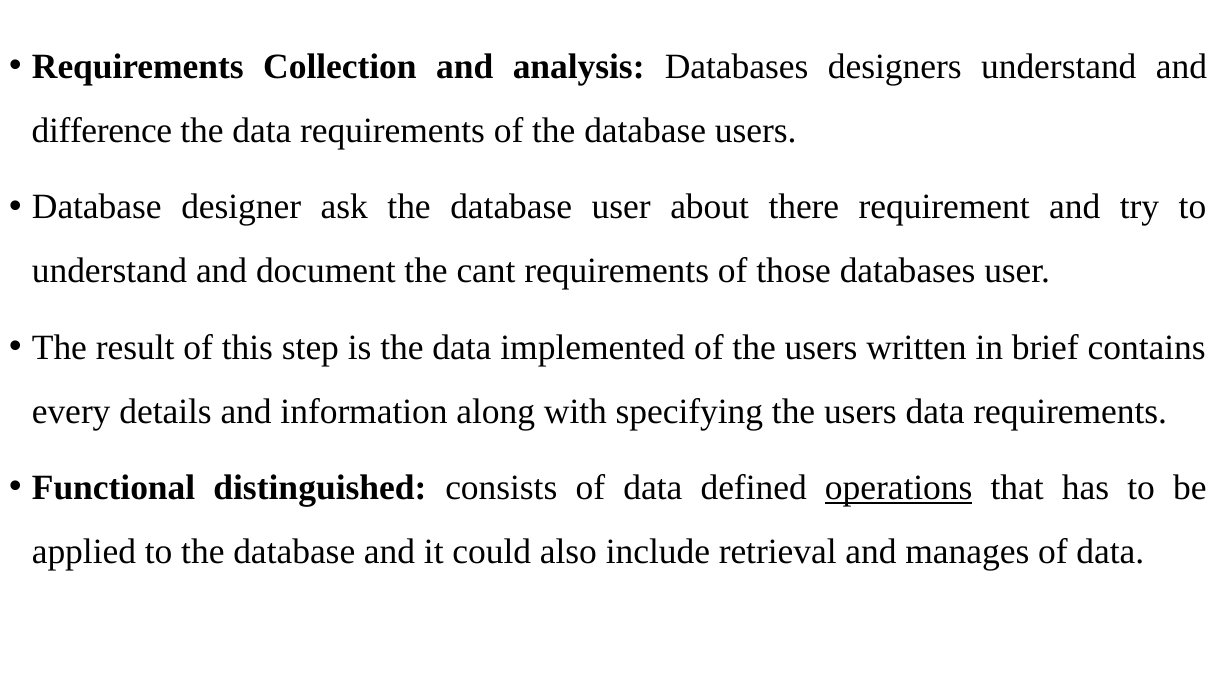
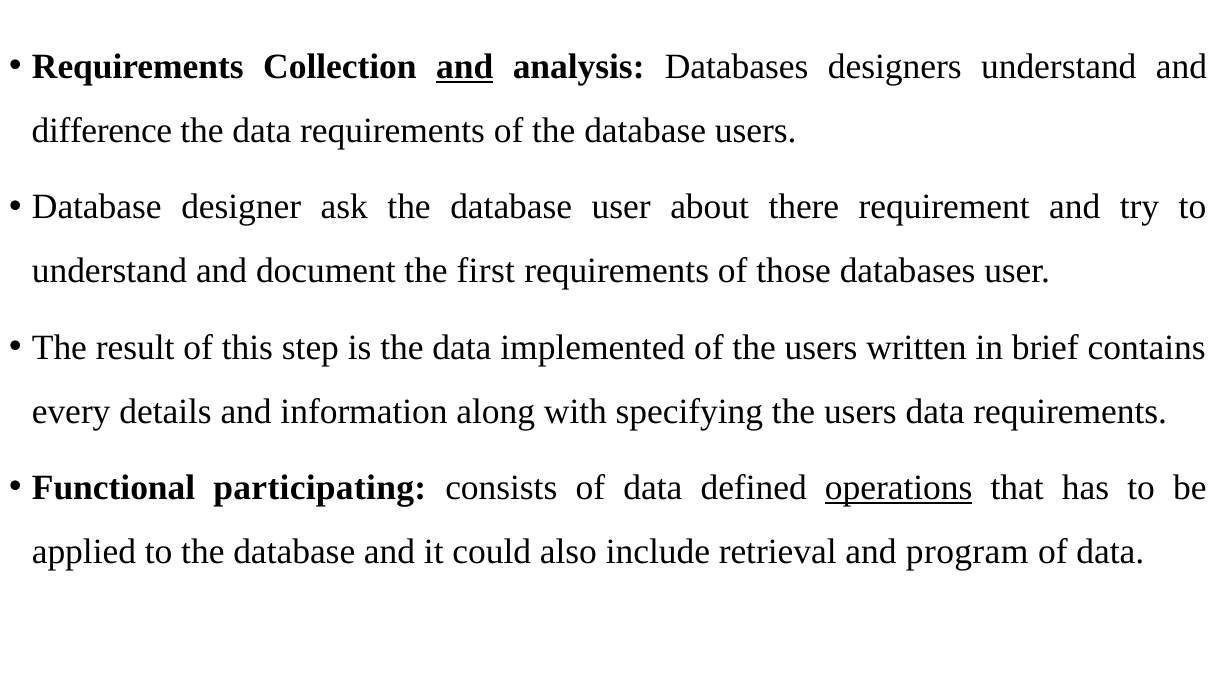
and underline: none -> present (465, 67)
cant: cant -> first (486, 271)
distinguished: distinguished -> participating (320, 487)
manages: manages -> program (967, 551)
